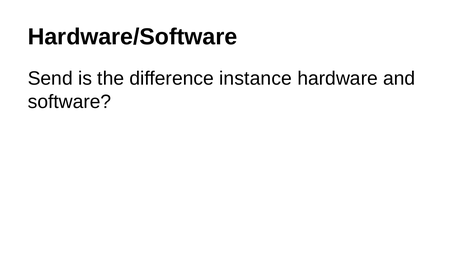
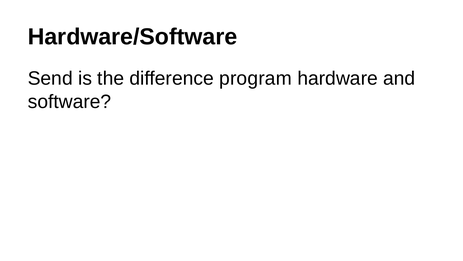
instance: instance -> program (256, 78)
